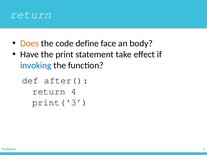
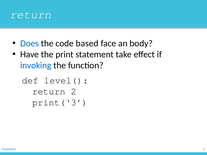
Does colour: orange -> blue (30, 43)
define: define -> based (87, 43)
after(: after( -> level( (66, 80)
4: 4 -> 2 (74, 91)
